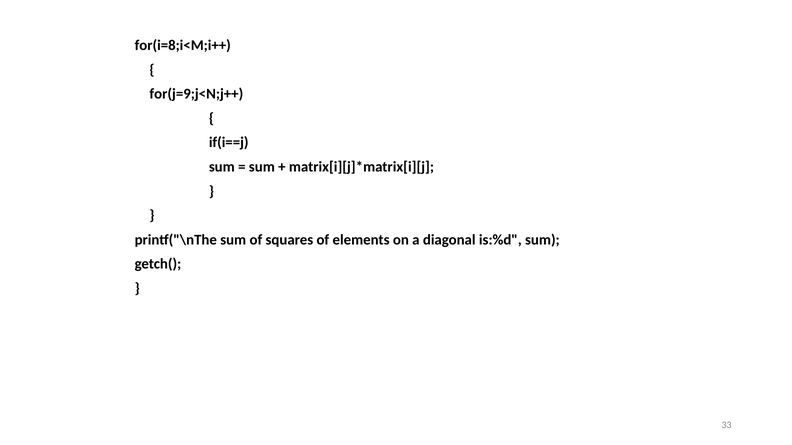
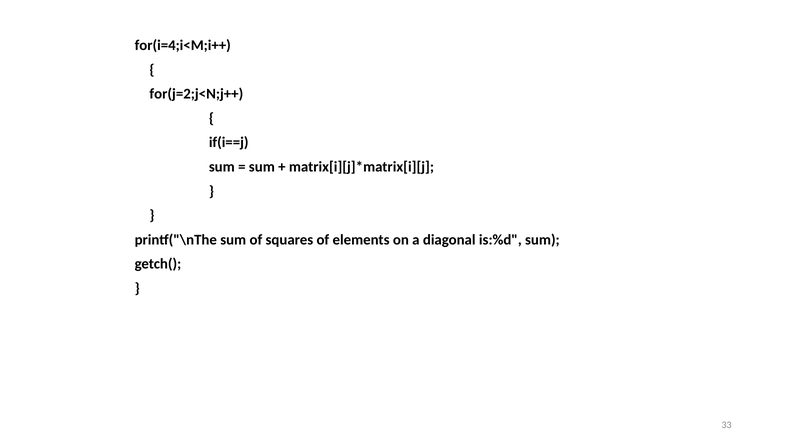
for(i=8;i<M;i++: for(i=8;i<M;i++ -> for(i=4;i<M;i++ (183, 46)
for(j=9;j<N;j++: for(j=9;j<N;j++ -> for(j=2;j<N;j++ (196, 94)
